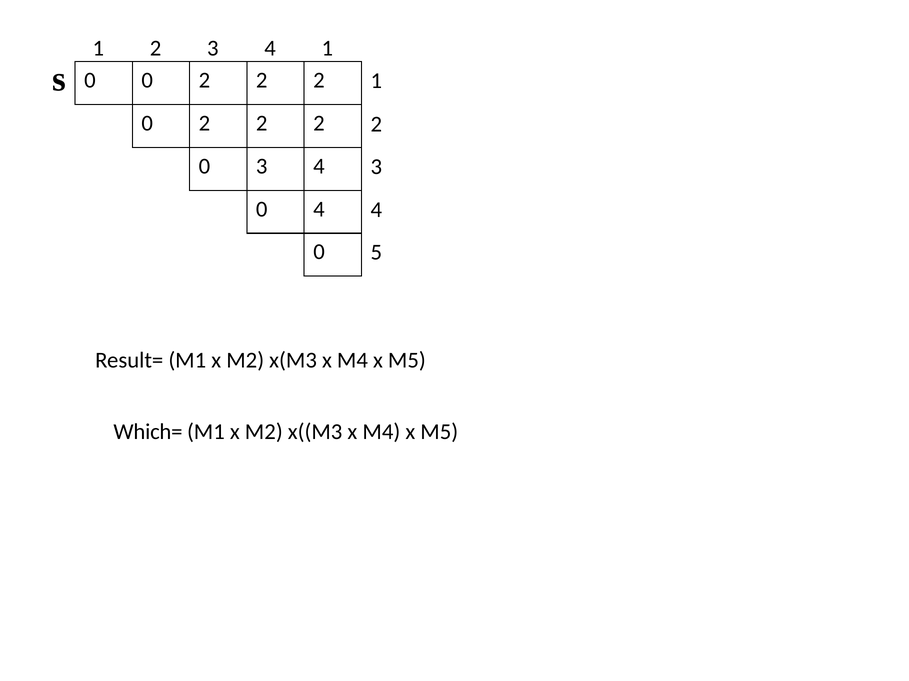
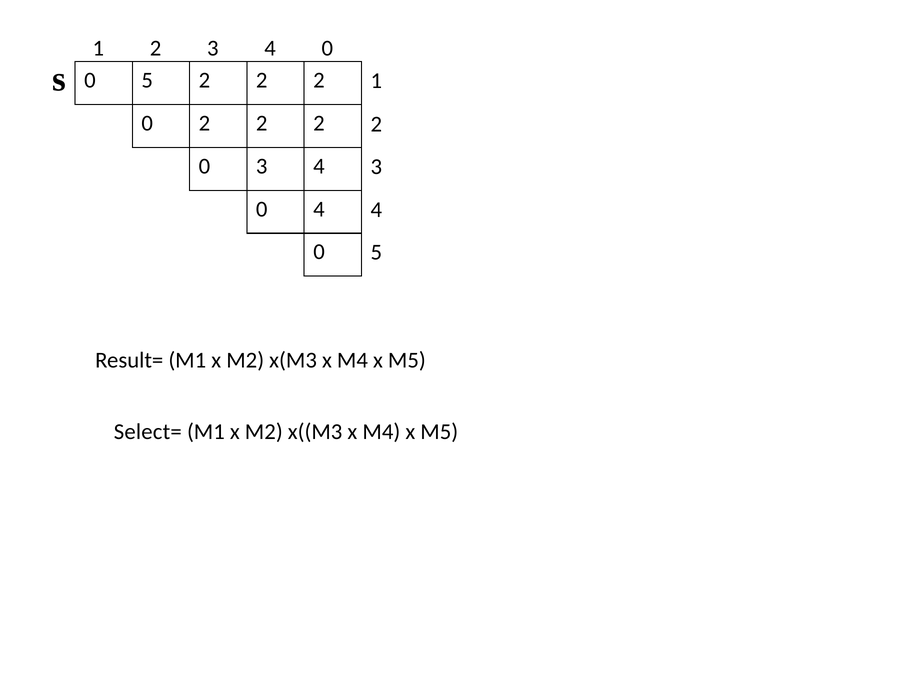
2 3 4 1: 1 -> 0 (327, 48)
0 0: 0 -> 5 (147, 80)
Which=: Which= -> Select= (148, 432)
